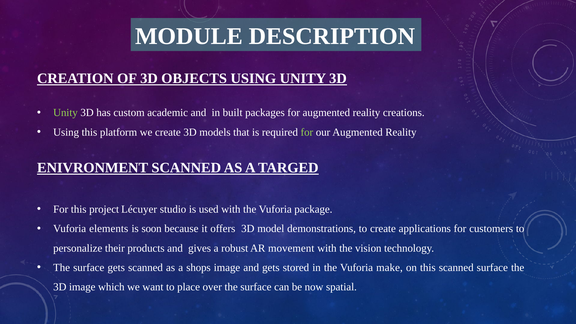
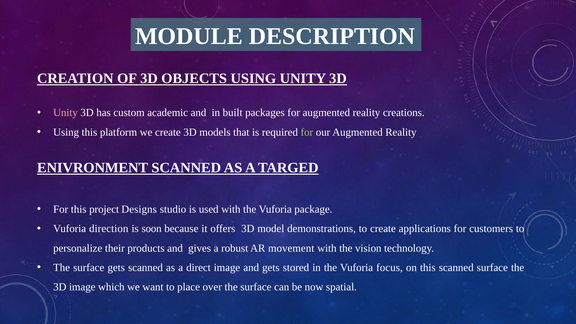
Unity colour: light green -> pink (66, 113)
Lécuyer: Lécuyer -> Designs (139, 209)
elements: elements -> direction (109, 229)
shops: shops -> direct (198, 268)
make: make -> focus (390, 268)
